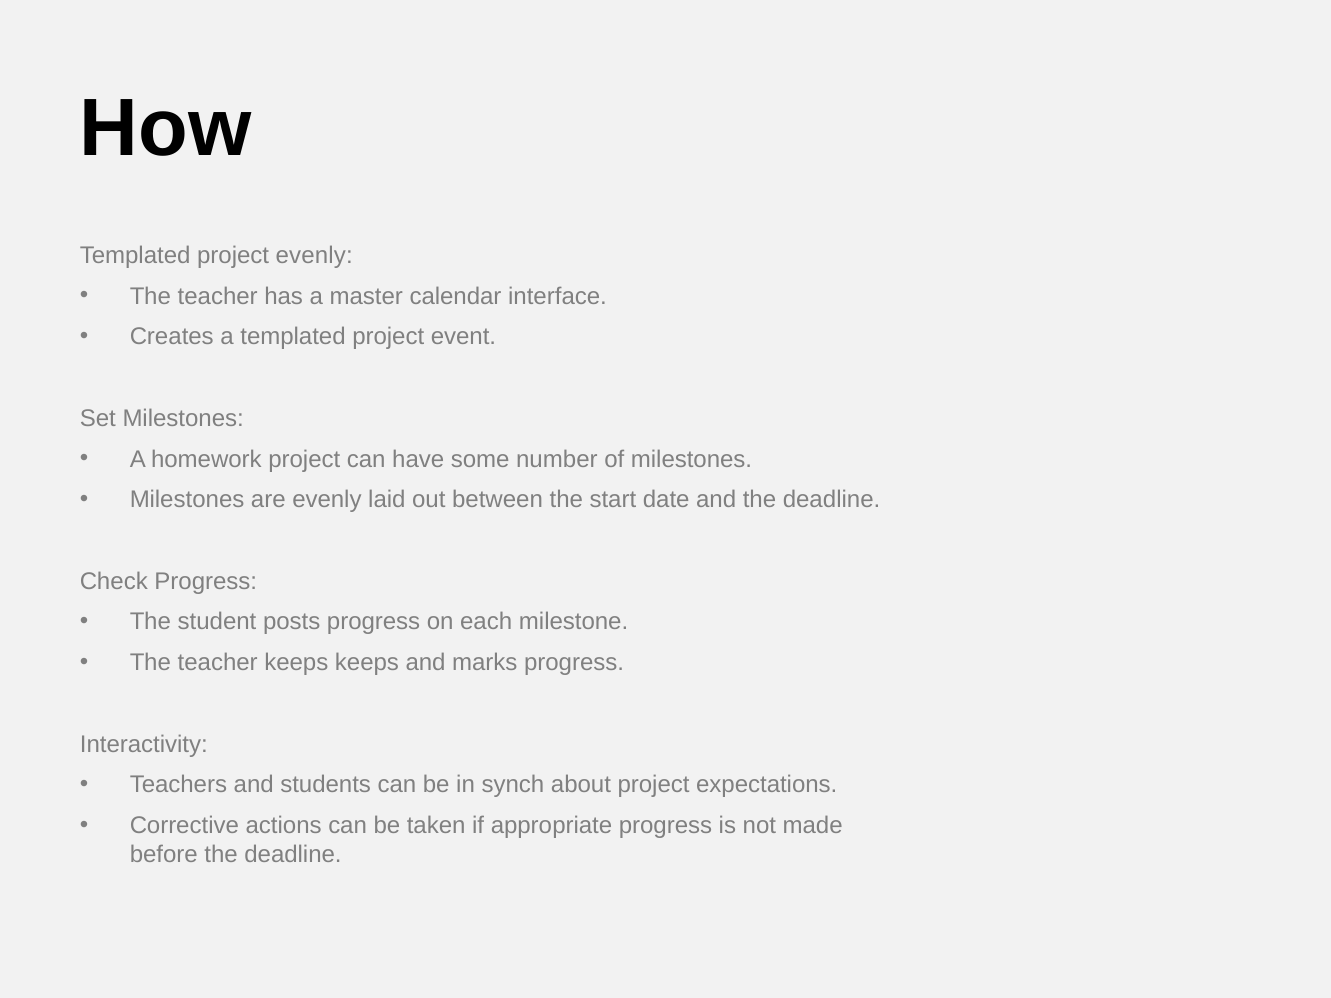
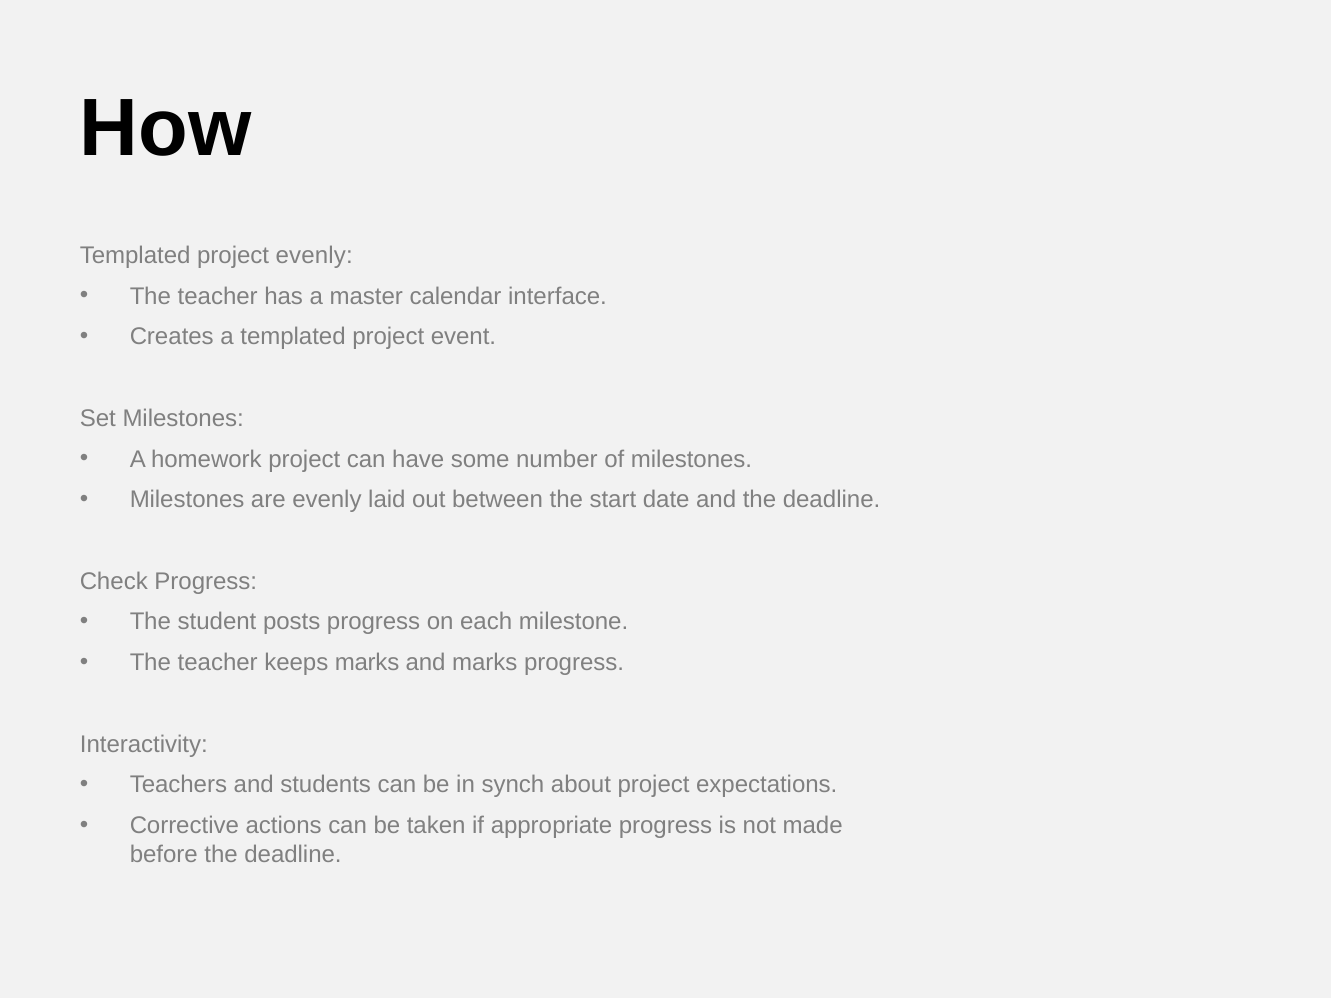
keeps keeps: keeps -> marks (367, 663)
